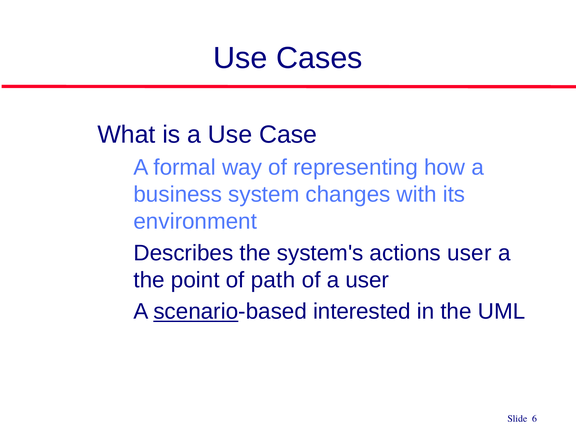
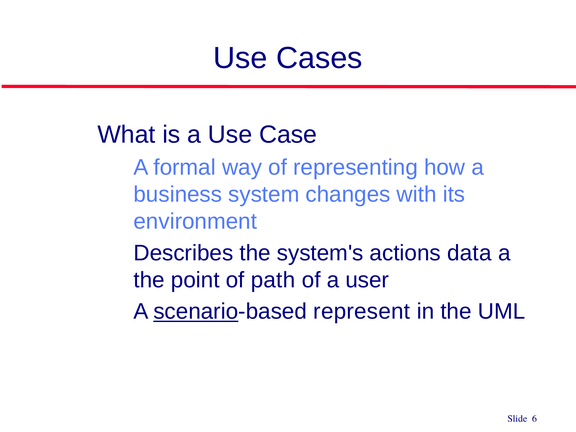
actions user: user -> data (469, 253)
interested: interested -> represent (362, 312)
